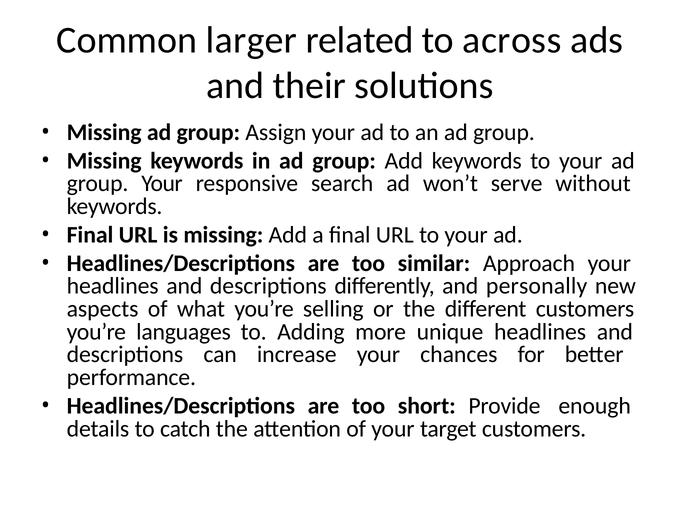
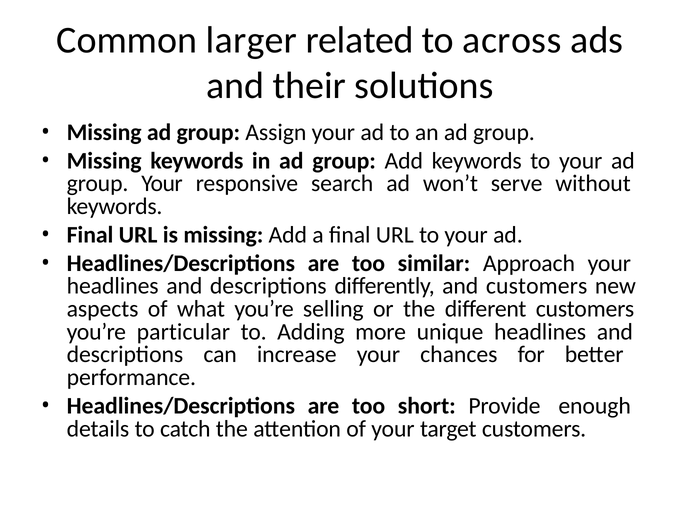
and personally: personally -> customers (537, 286)
languages: languages -> particular (183, 332)
